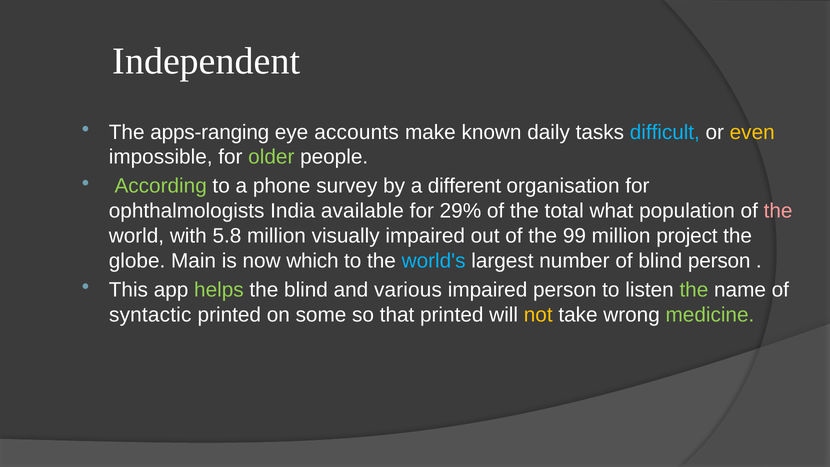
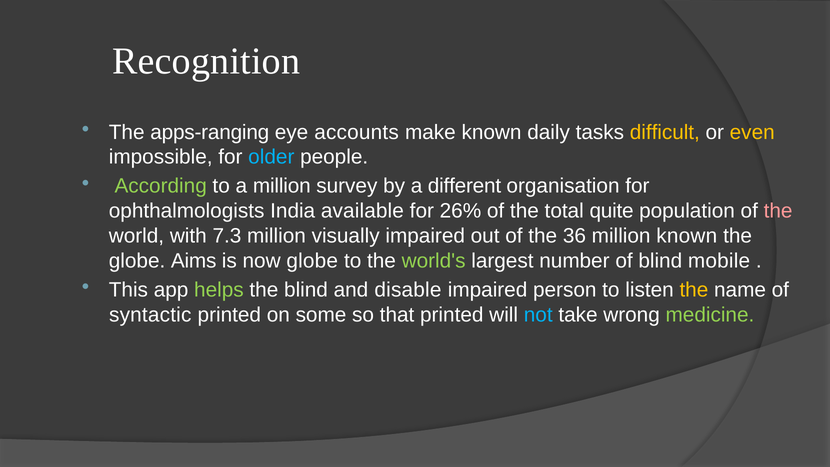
Independent: Independent -> Recognition (206, 61)
difficult colour: light blue -> yellow (665, 132)
older colour: light green -> light blue (271, 157)
a phone: phone -> million (282, 186)
29%: 29% -> 26% (460, 211)
what: what -> quite (612, 211)
5.8: 5.8 -> 7.3 (227, 236)
99: 99 -> 36 (574, 236)
million project: project -> known (687, 236)
Main: Main -> Aims (194, 261)
now which: which -> globe (312, 261)
world's colour: light blue -> light green (434, 261)
blind person: person -> mobile (719, 261)
various: various -> disable (408, 290)
the colour: light green -> yellow (694, 290)
not colour: yellow -> light blue (538, 315)
